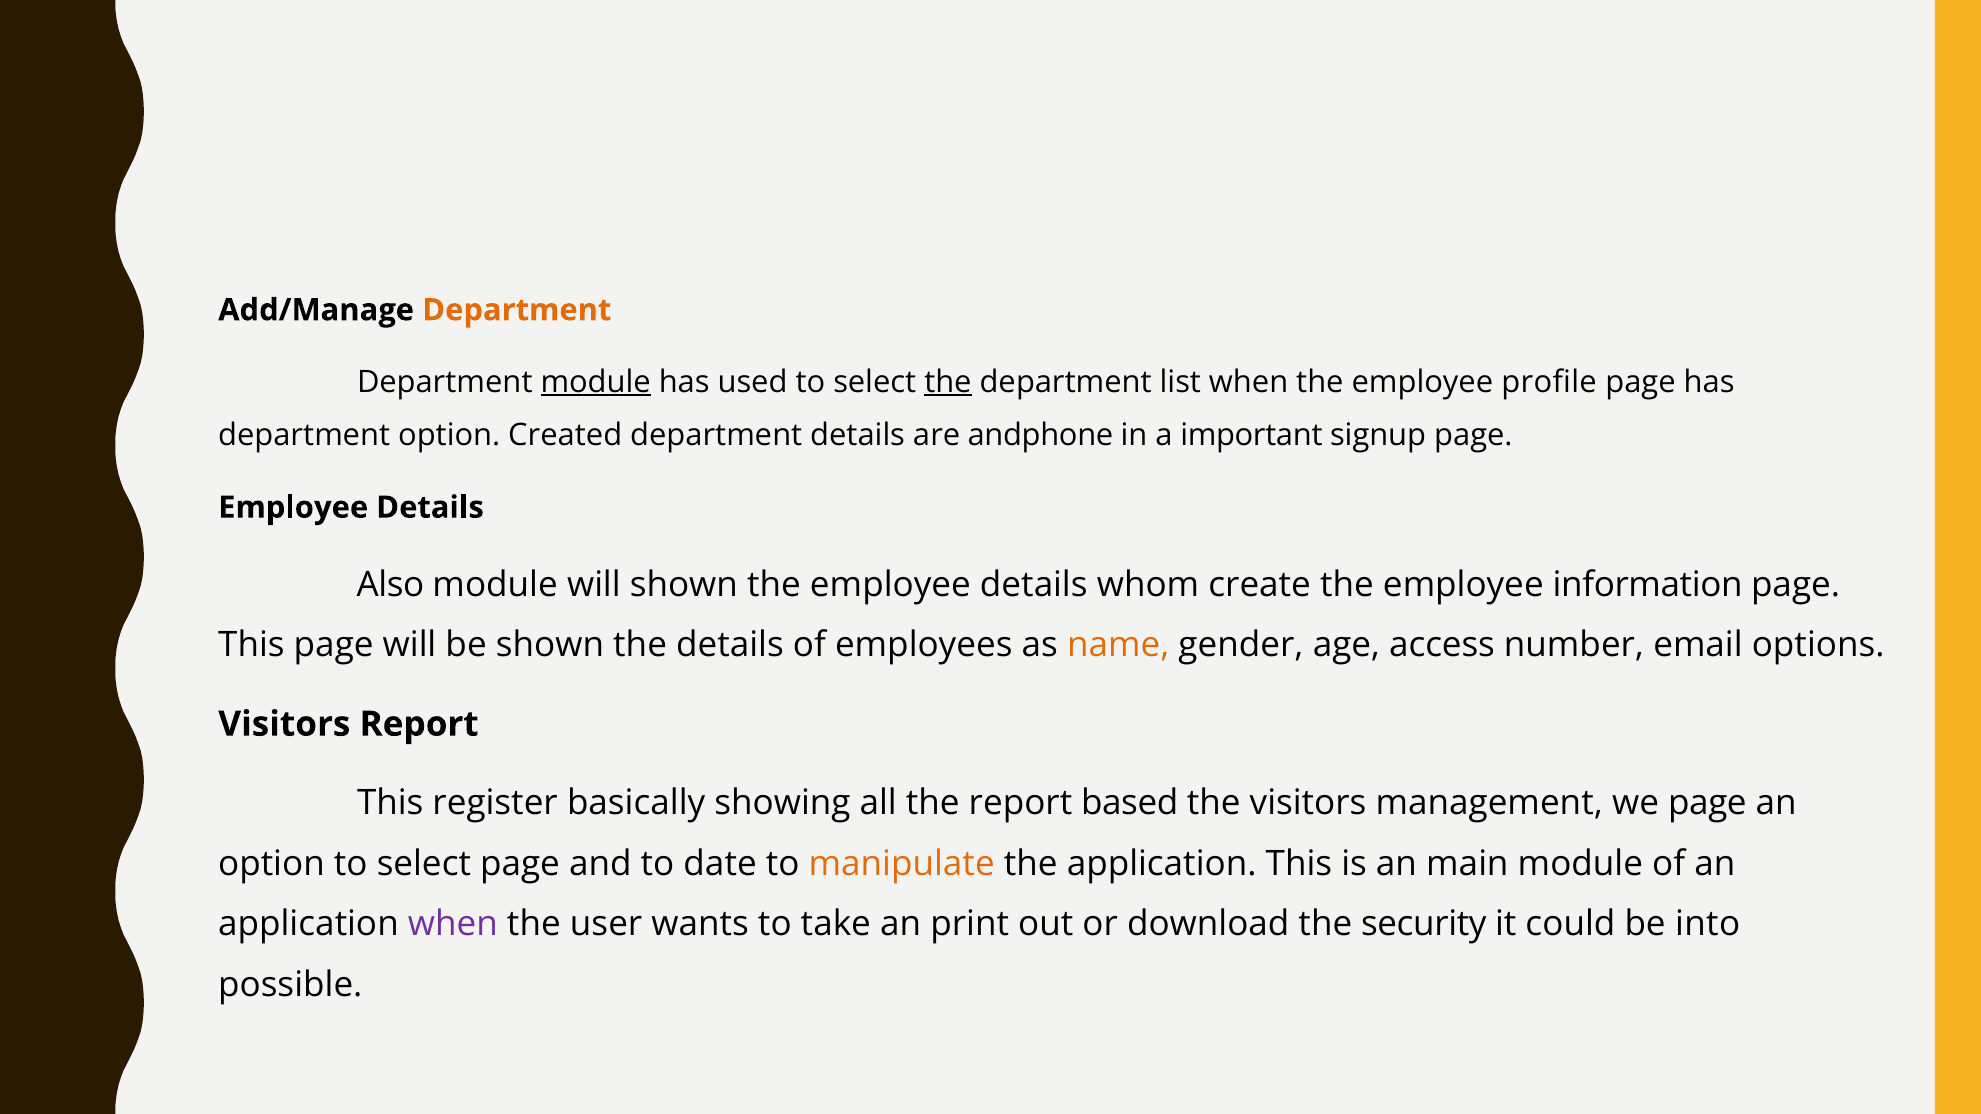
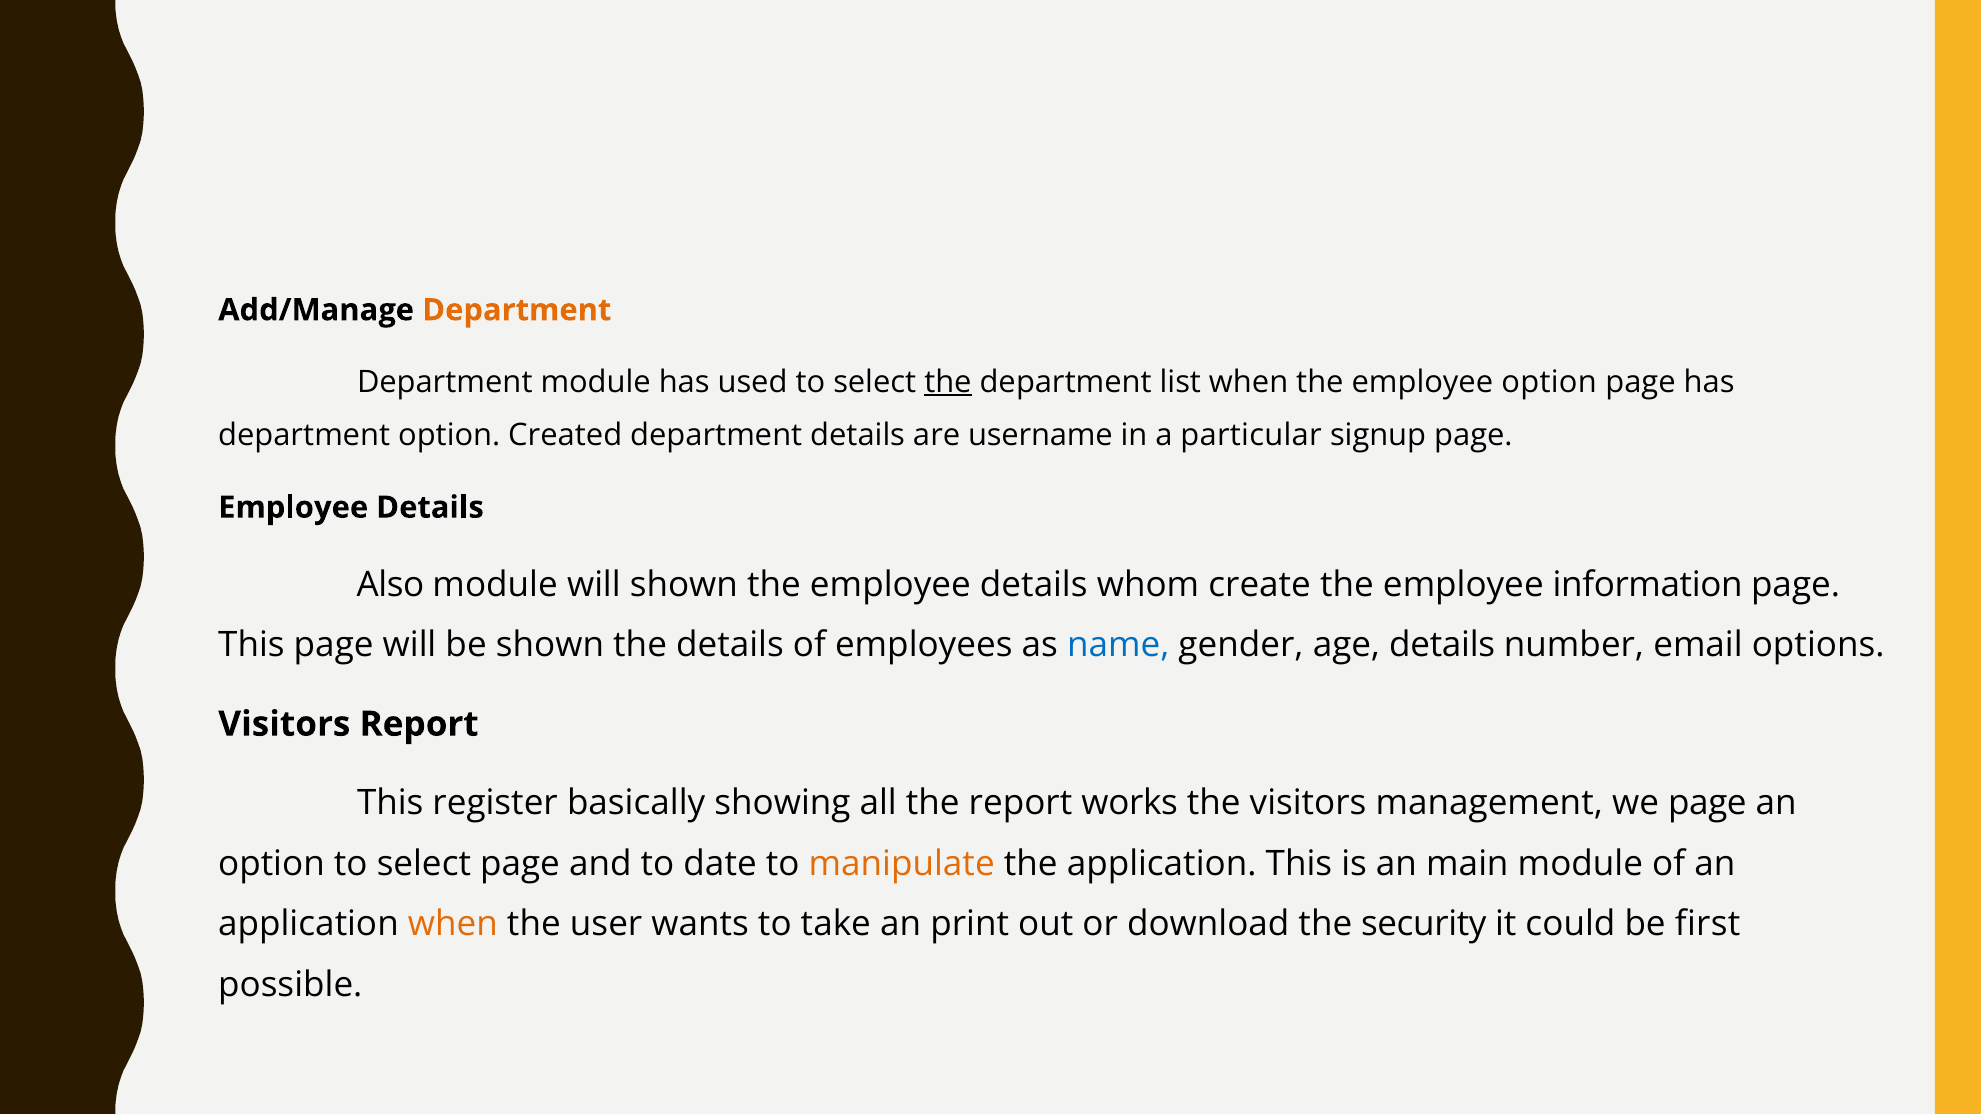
module underline: present -> none (596, 382)
employee profile: profile -> option (1549, 382)
andphone: andphone -> username (1040, 436)
important: important -> particular (1251, 436)
name colour: orange -> blue (1118, 645)
age access: access -> details (1442, 645)
based: based -> works (1130, 803)
when colour: purple -> orange (453, 925)
into: into -> first (1708, 925)
